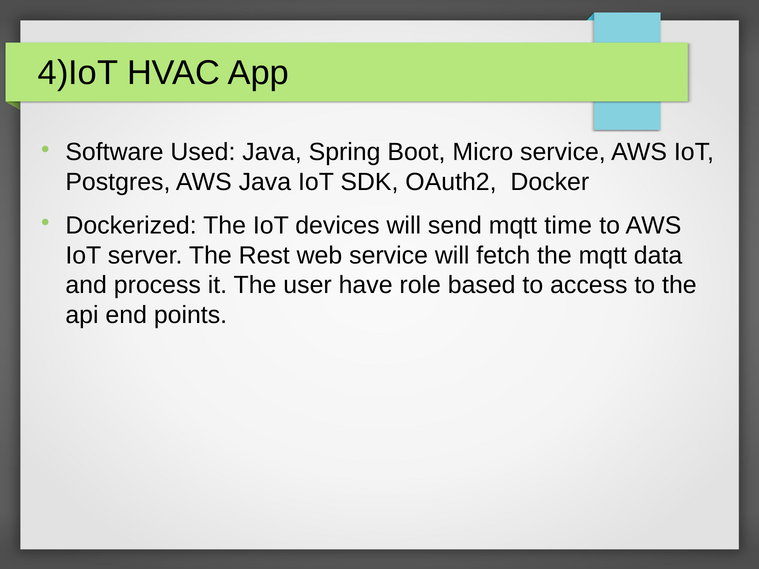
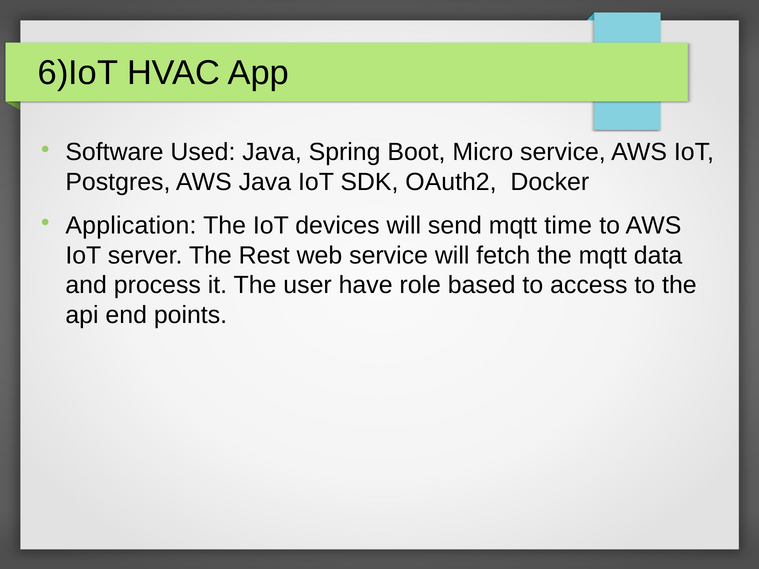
4)IoT: 4)IoT -> 6)IoT (78, 73)
Dockerized: Dockerized -> Application (131, 226)
